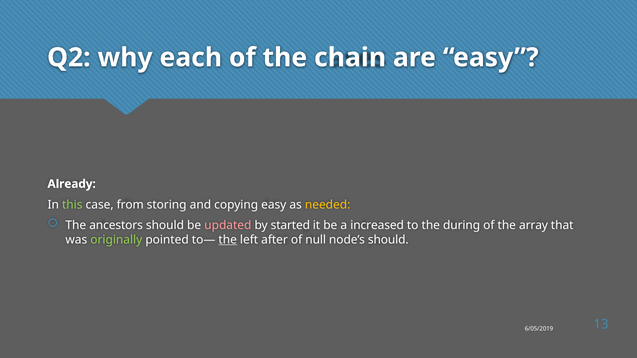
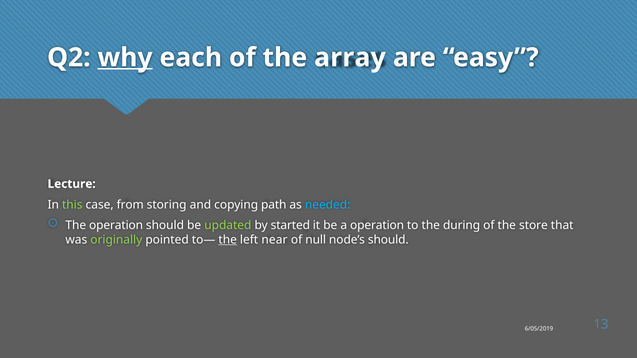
why underline: none -> present (125, 58)
chain: chain -> array (350, 58)
Already: Already -> Lecture (72, 184)
copying easy: easy -> path (274, 205)
needed colour: yellow -> light blue (328, 205)
The ancestors: ancestors -> operation (116, 225)
updated colour: pink -> light green (228, 225)
a increased: increased -> operation (377, 225)
array: array -> store (533, 225)
after: after -> near (274, 240)
